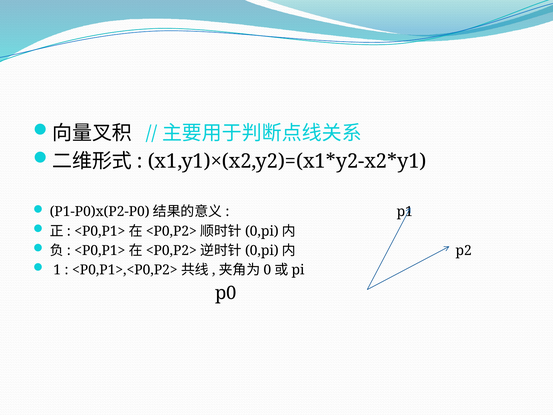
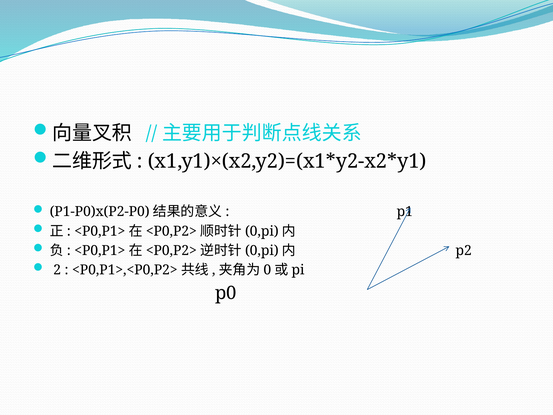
1: 1 -> 2 (57, 270)
